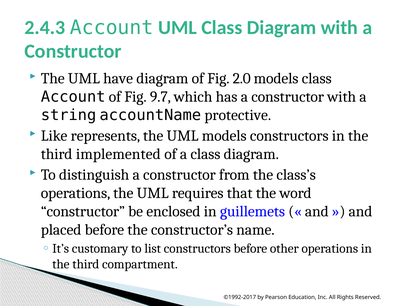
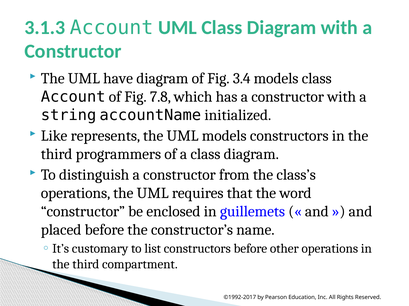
2.4.3: 2.4.3 -> 3.1.3 (45, 28)
2.0: 2.0 -> 3.4 (242, 79)
9.7: 9.7 -> 7.8 (160, 97)
protective: protective -> initialized (238, 115)
implemented: implemented -> programmers (118, 155)
